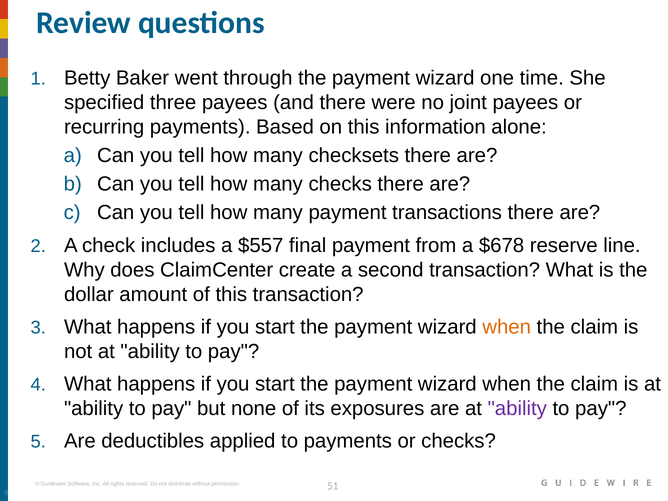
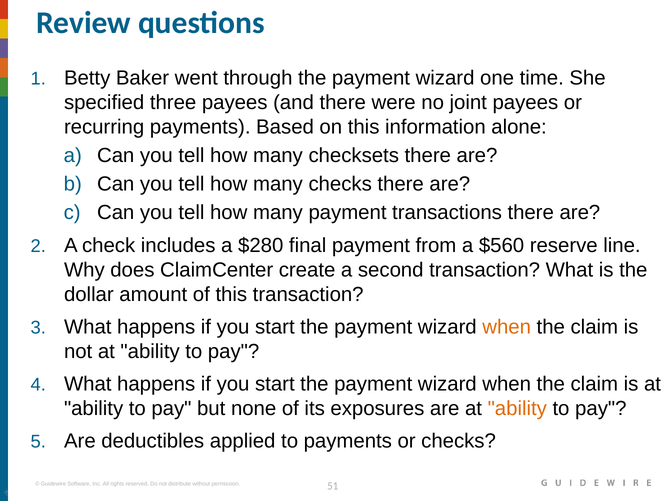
$557: $557 -> $280 (261, 245)
$678: $678 -> $560 (502, 245)
ability colour: purple -> orange (517, 409)
